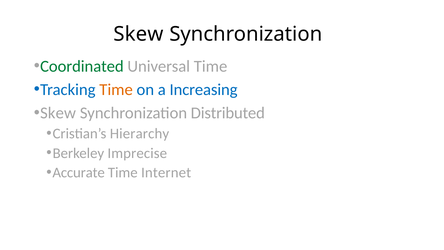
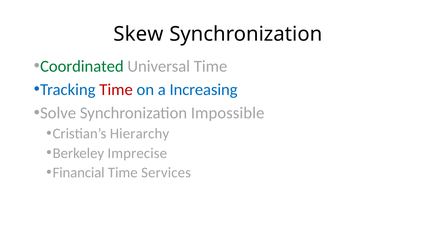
Time colour: orange -> red (116, 90)
Skew: Skew -> Solve (58, 113)
Distributed: Distributed -> Impossible (228, 113)
Accurate: Accurate -> Financial (79, 173)
Internet: Internet -> Services (166, 173)
